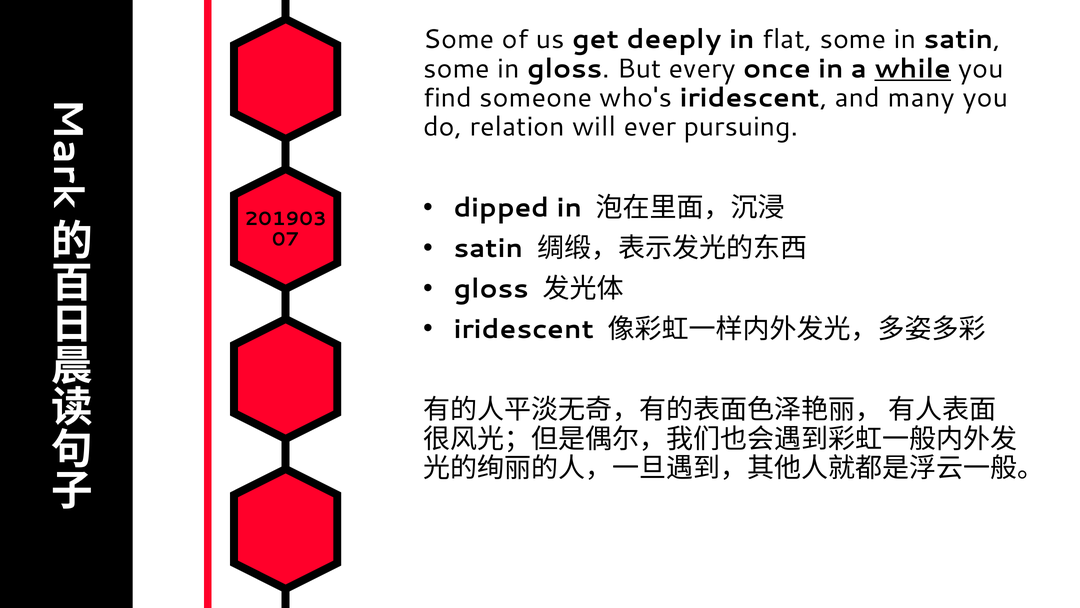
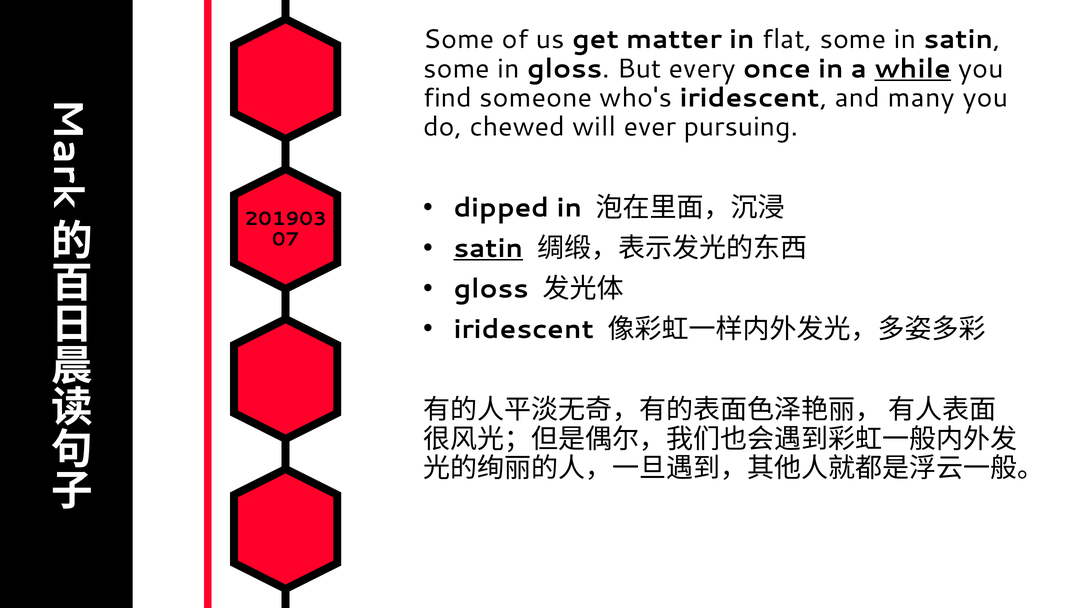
deeply: deeply -> matter (674, 39)
relation: relation -> chewed (517, 127)
satin underline: none -> present (488, 248)
